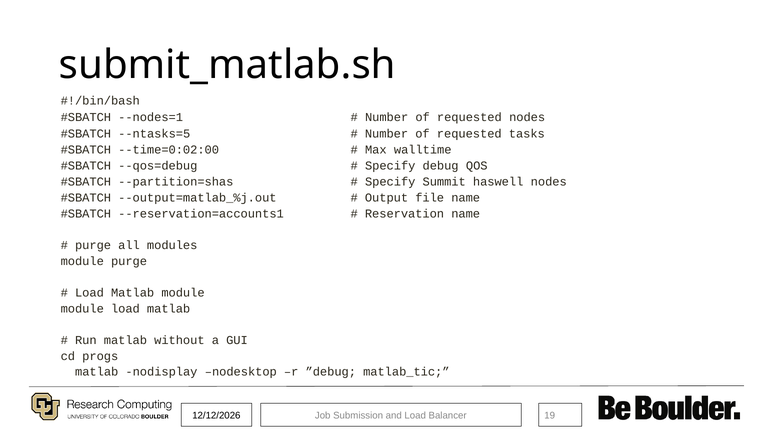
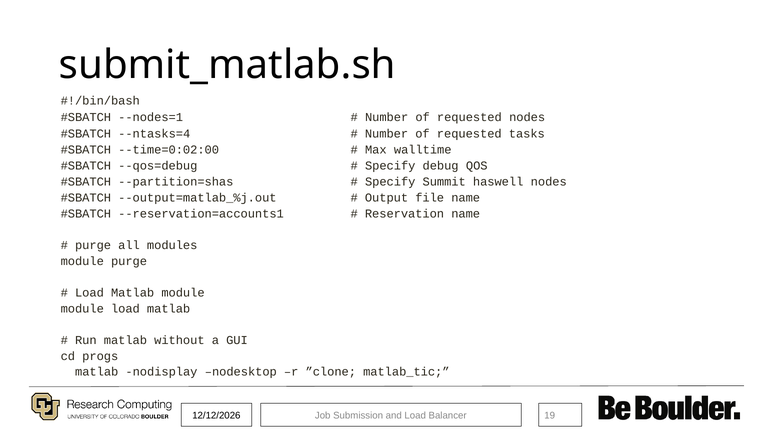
--ntasks=5: --ntasks=5 -> --ntasks=4 (154, 134)
”debug: ”debug -> ”clone (331, 372)
